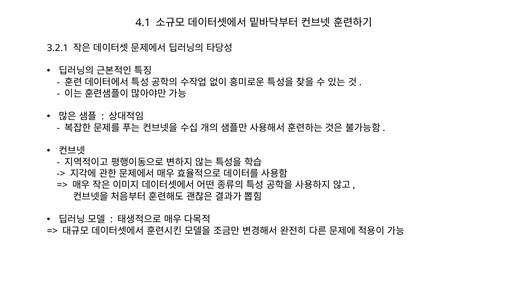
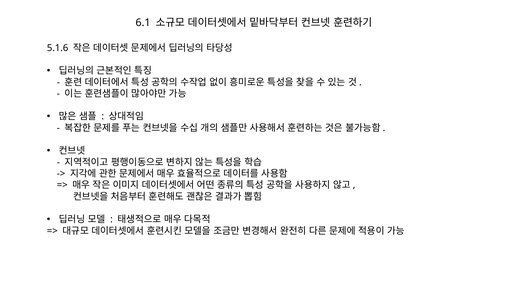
4.1: 4.1 -> 6.1 (143, 23)
3.2.1: 3.2.1 -> 5.1.6 (58, 48)
